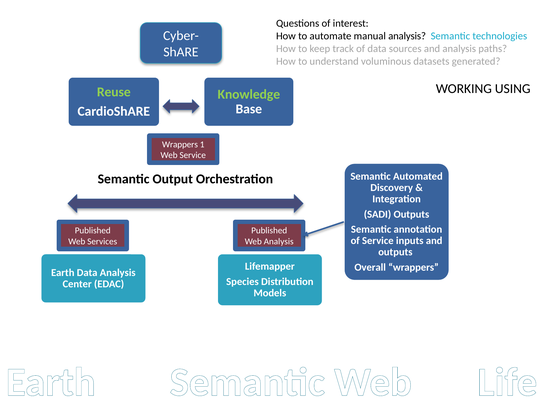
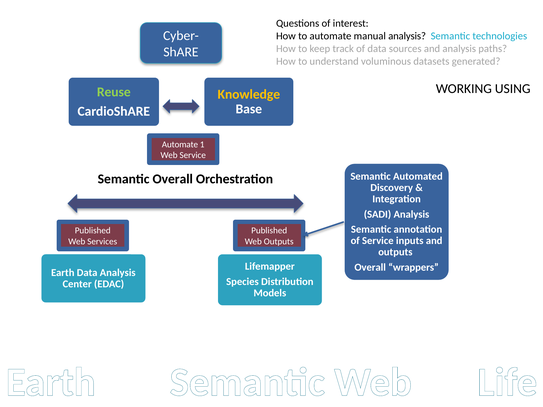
Knowledge colour: light green -> yellow (249, 94)
Wrappers: Wrappers -> Automate (180, 145)
Semantic Output: Output -> Overall (173, 179)
SADI Outputs: Outputs -> Analysis (411, 214)
Web Analysis: Analysis -> Outputs (279, 242)
